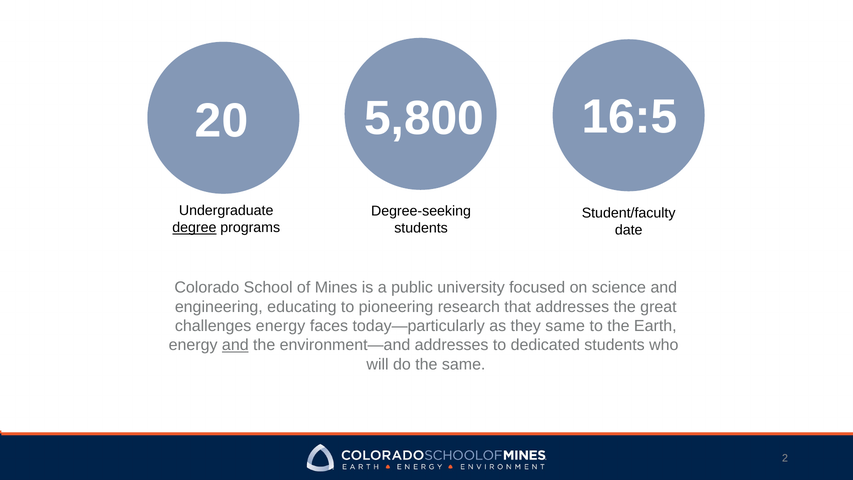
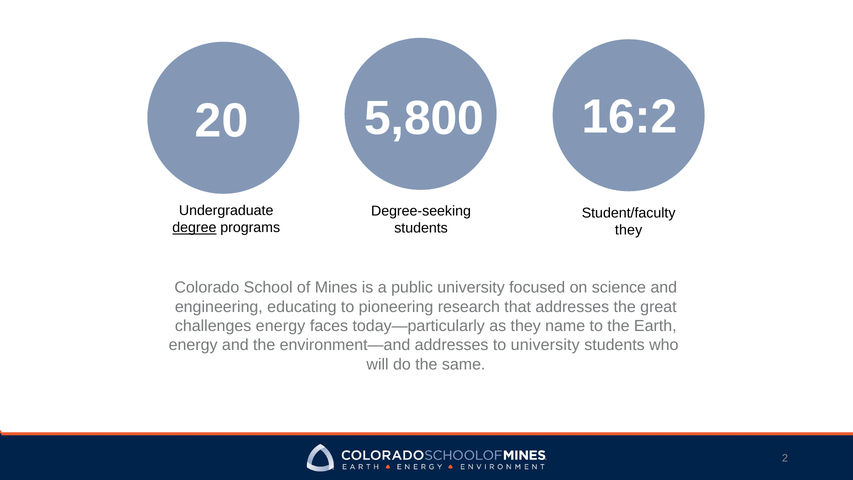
16:5: 16:5 -> 16:2 (630, 117)
date: date -> they (629, 230)
they same: same -> name (565, 326)
and underline: present -> none (235, 345)
to dedicated: dedicated -> university (545, 345)
